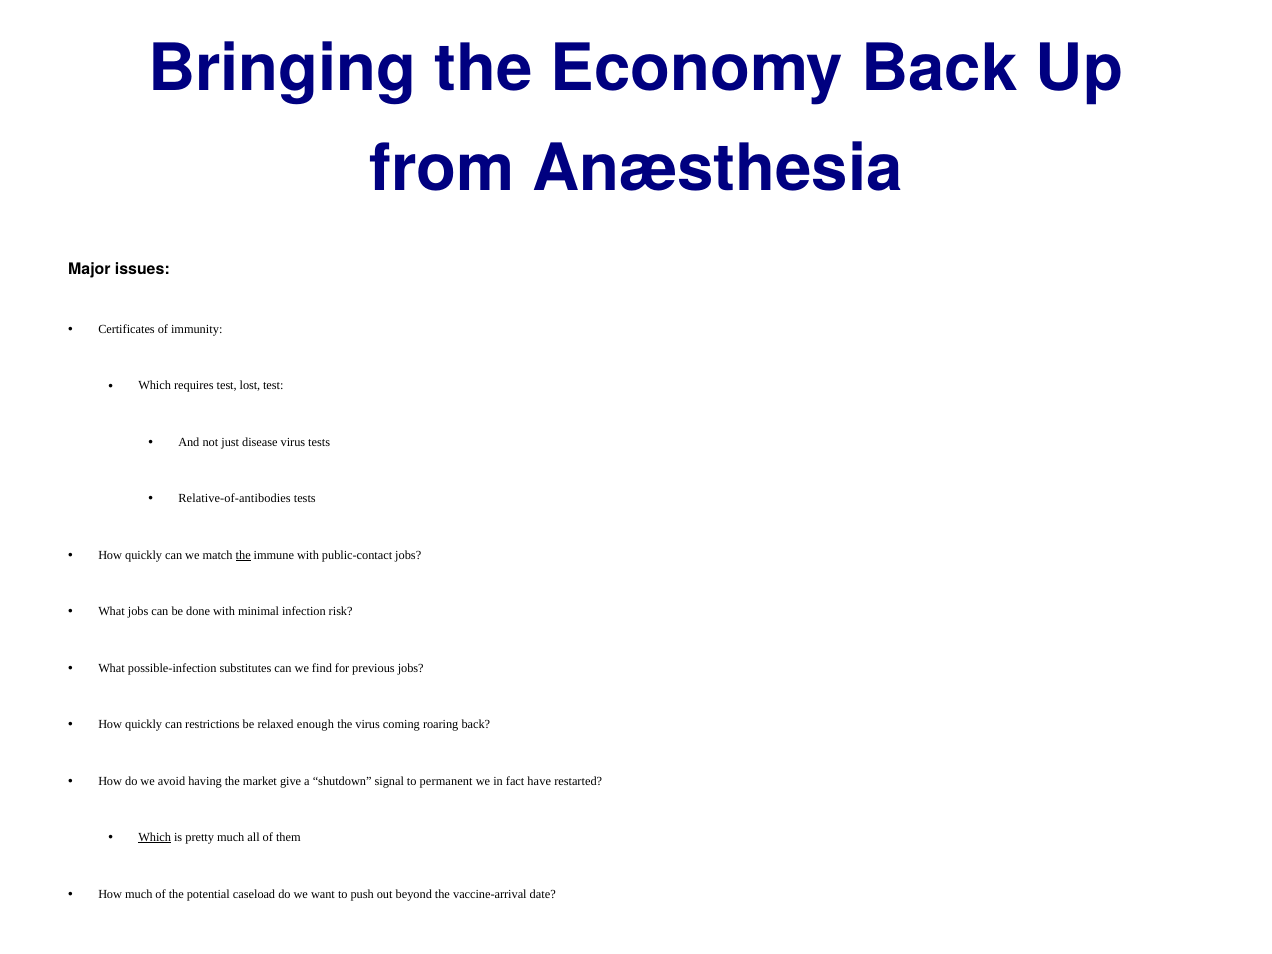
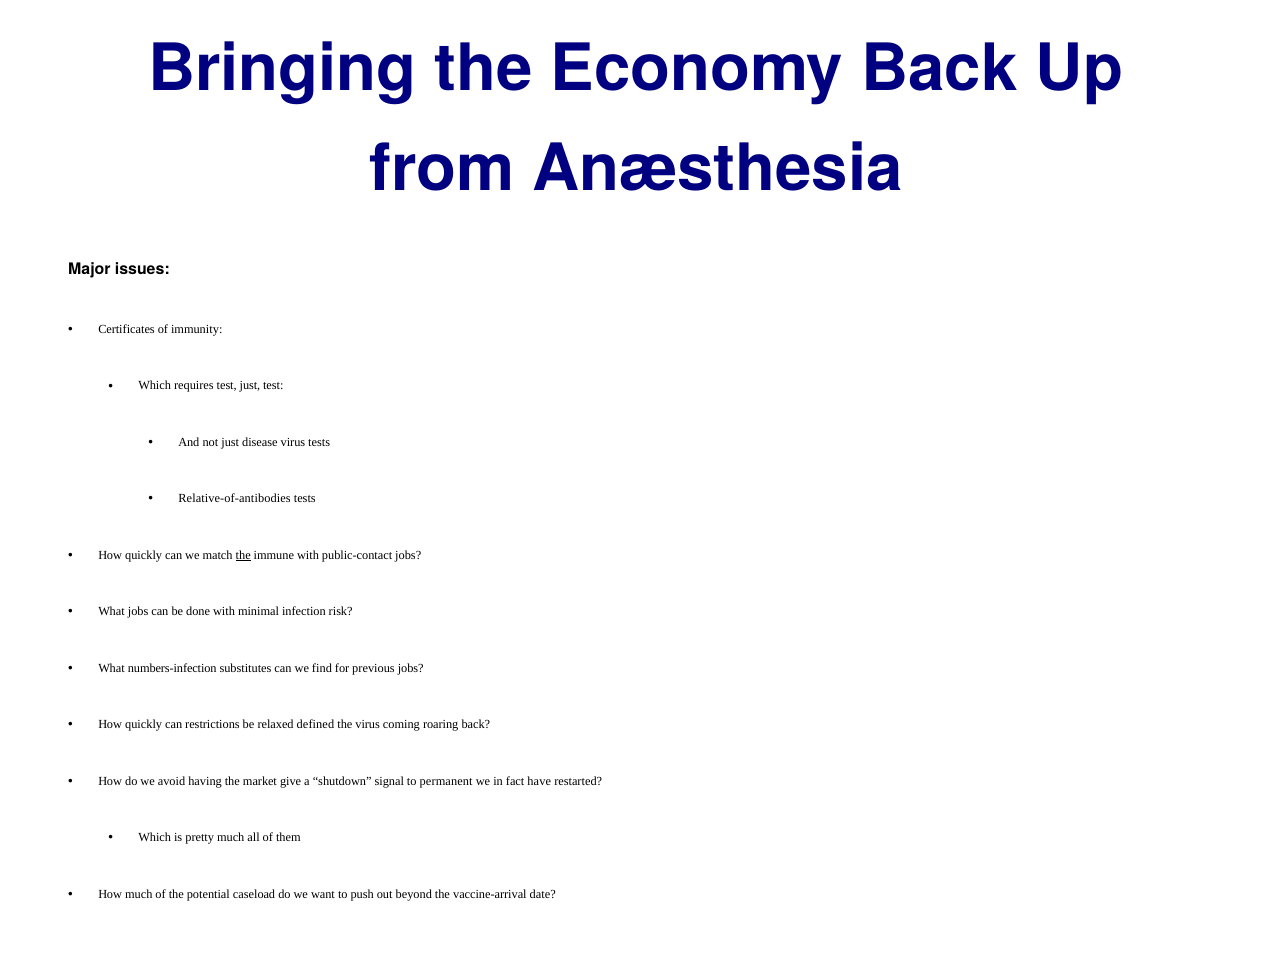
test lost: lost -> just (250, 386)
possible-infection: possible-infection -> numbers-infection (172, 668)
enough: enough -> defined (315, 724)
Which underline: present -> none (155, 837)
